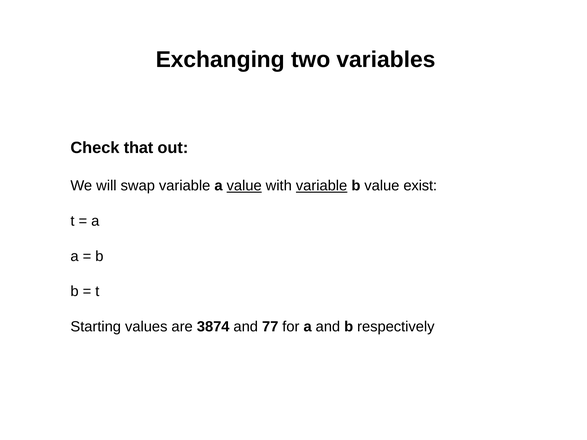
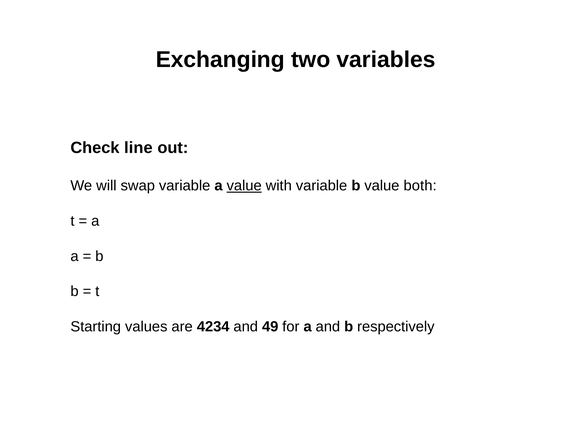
that: that -> line (138, 148)
variable underline: present -> none (322, 186)
exist: exist -> both (420, 186)
3874: 3874 -> 4234 (213, 327)
77: 77 -> 49 (270, 327)
